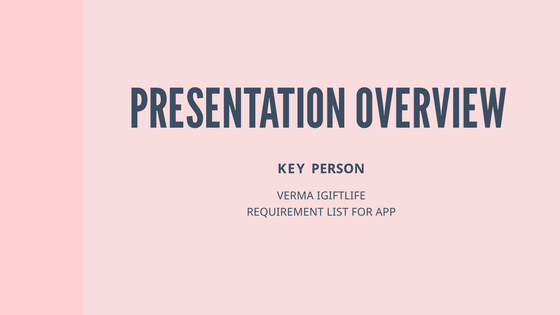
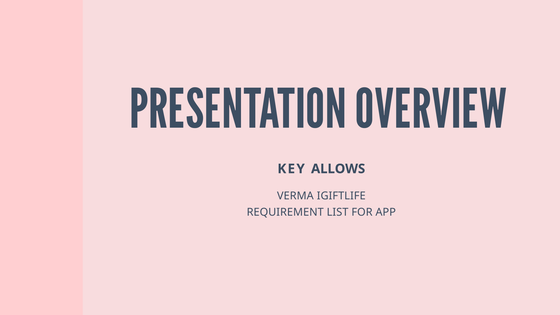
PERSON: PERSON -> ALLOWS (338, 169)
